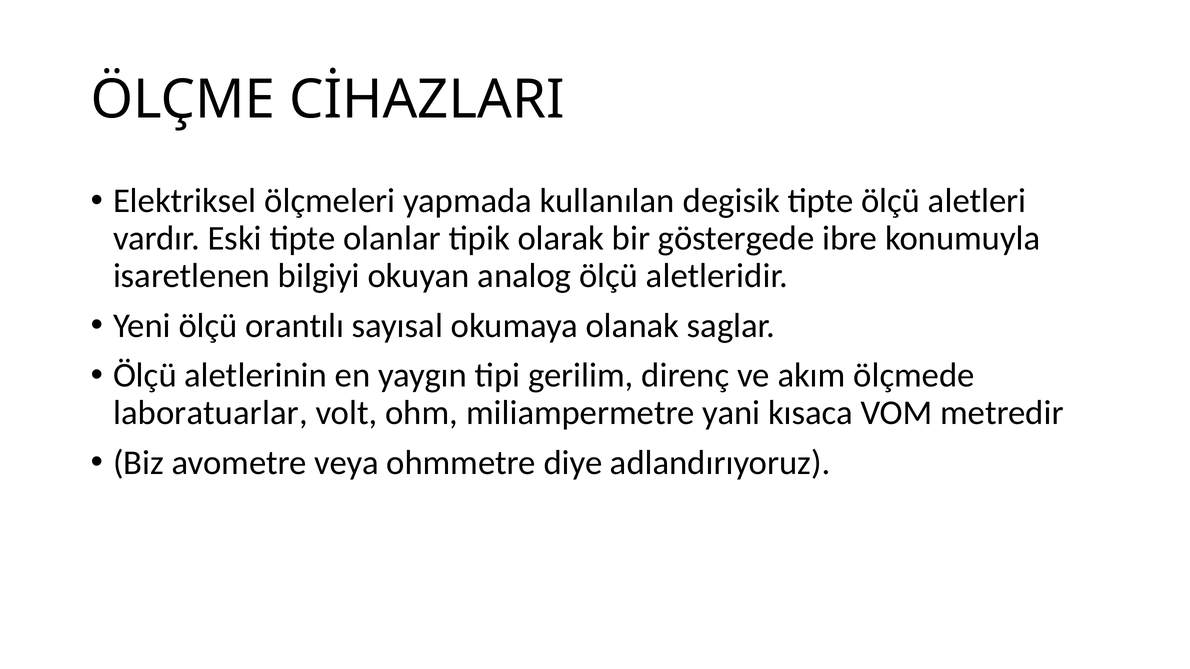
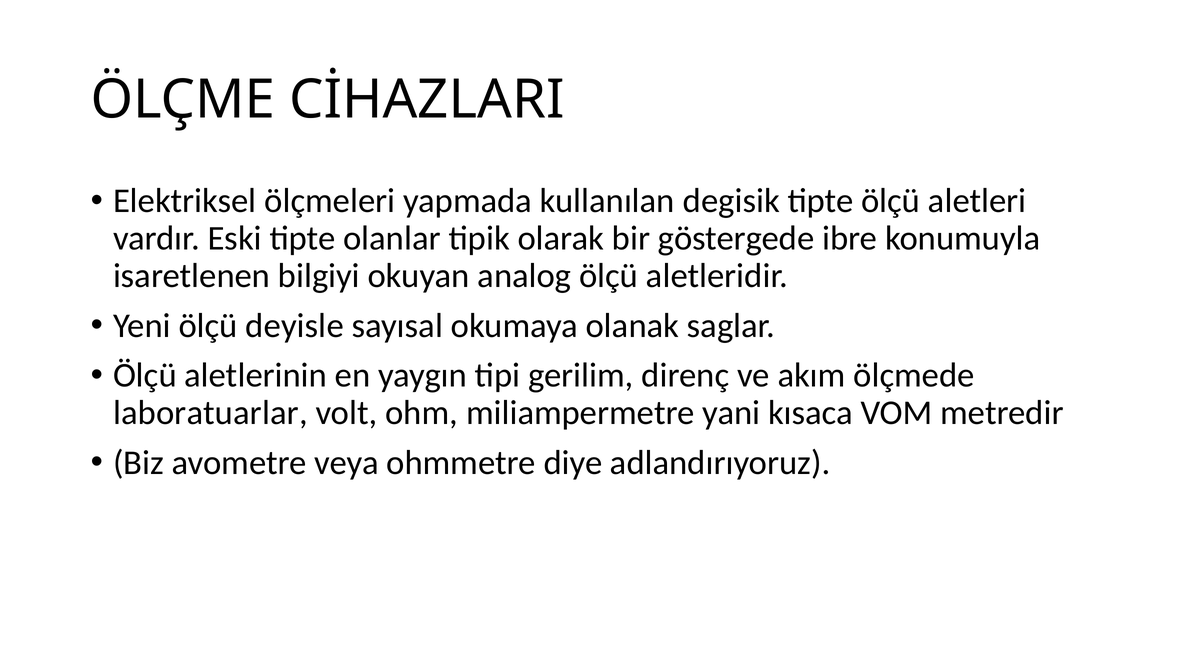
orantılı: orantılı -> deyisle (295, 326)
